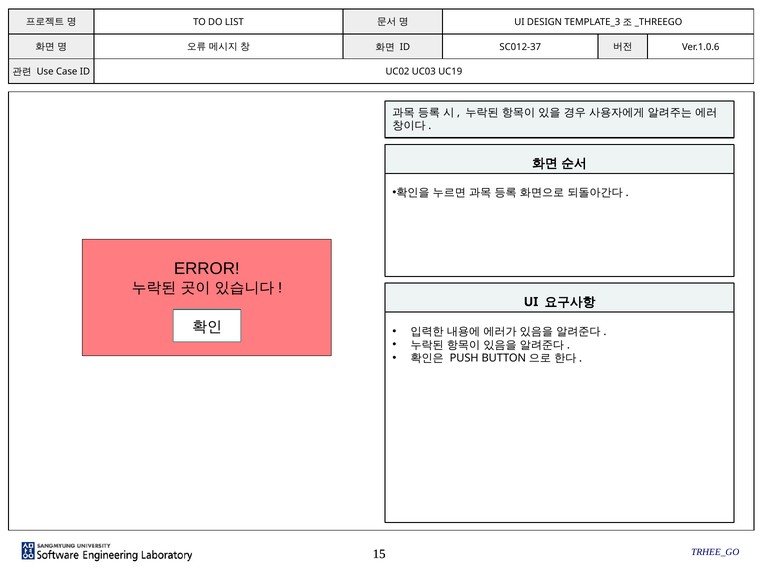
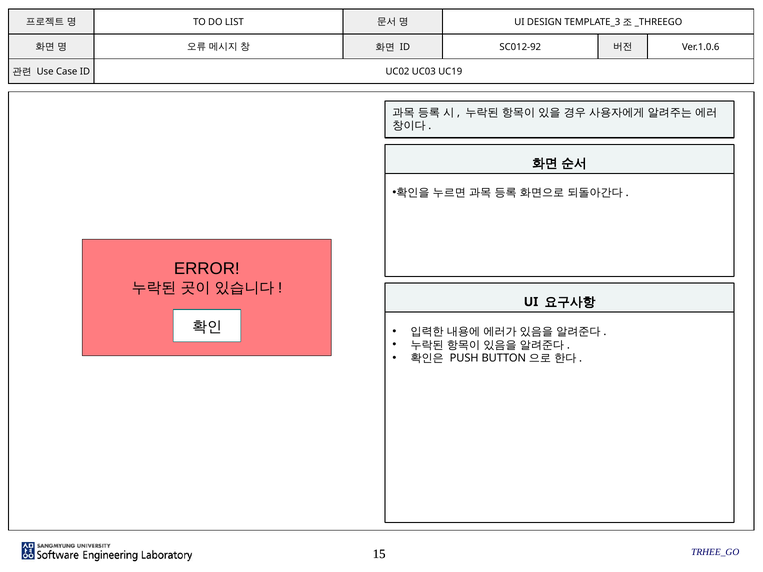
SC012-37: SC012-37 -> SC012-92 (520, 47)
